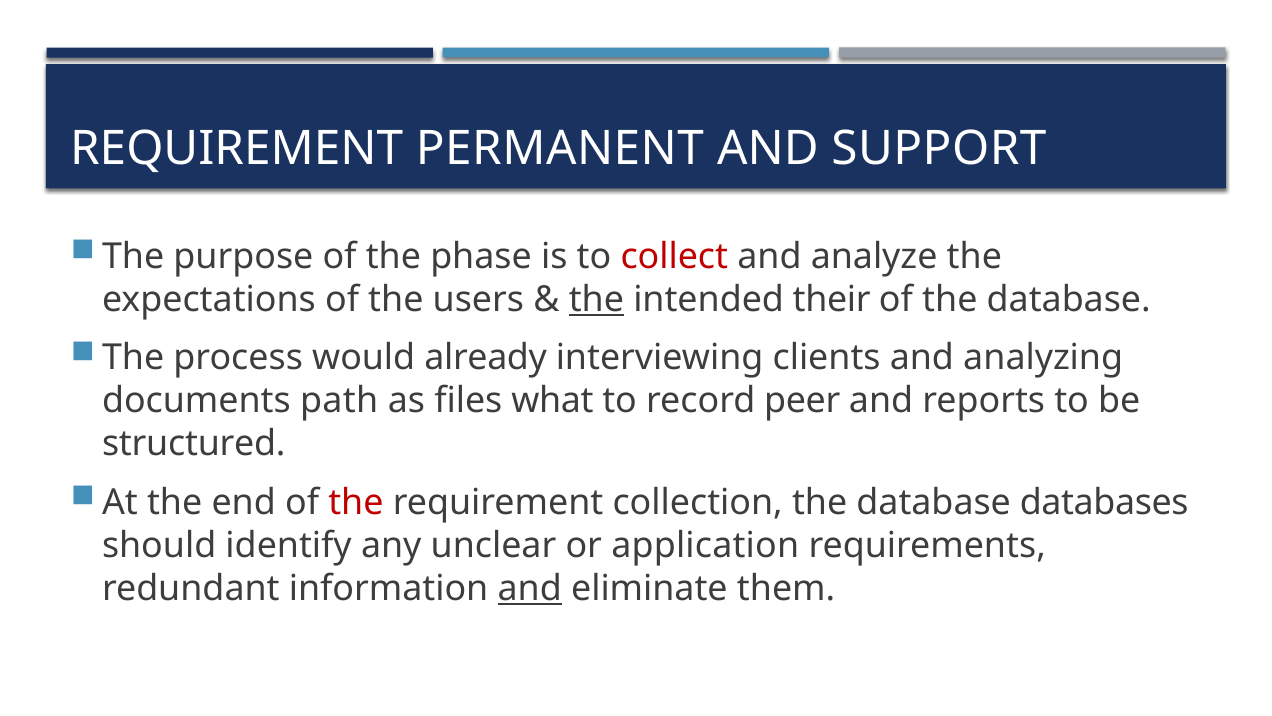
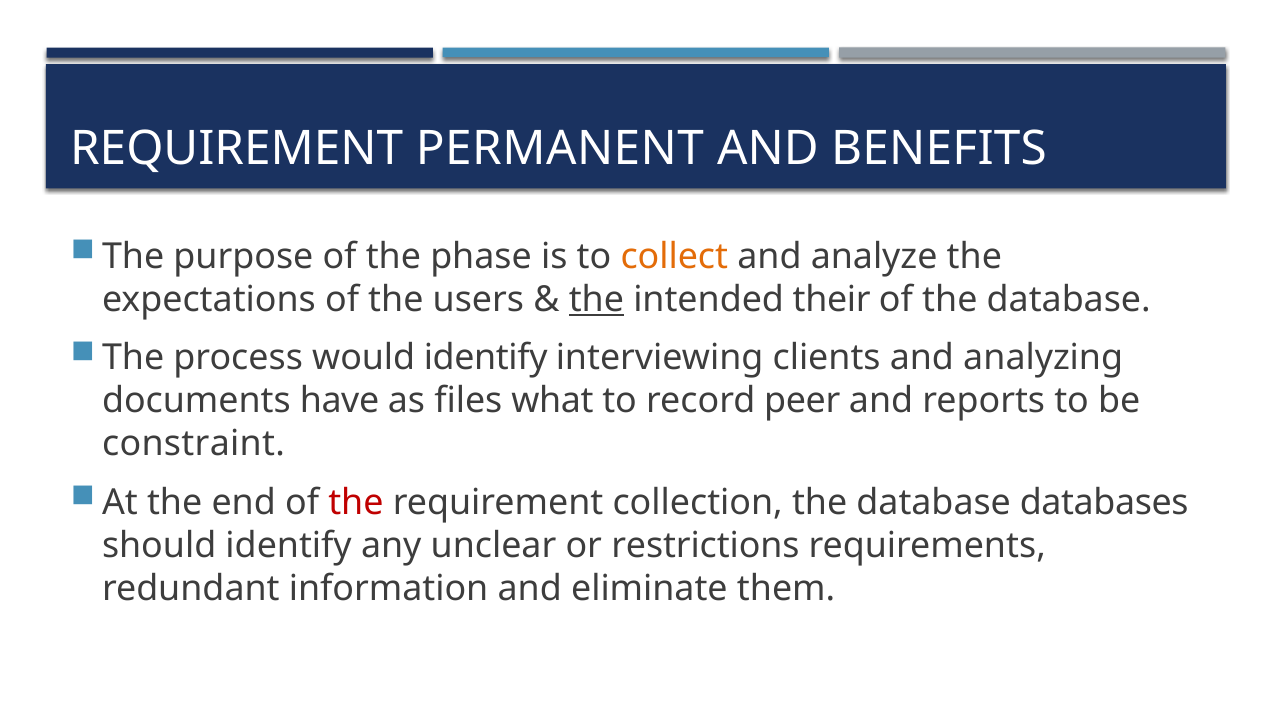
SUPPORT: SUPPORT -> BENEFITS (939, 149)
collect colour: red -> orange (674, 256)
would already: already -> identify (486, 358)
path: path -> have (340, 401)
structured: structured -> constraint (194, 443)
application: application -> restrictions (705, 545)
and underline: present -> none (530, 588)
